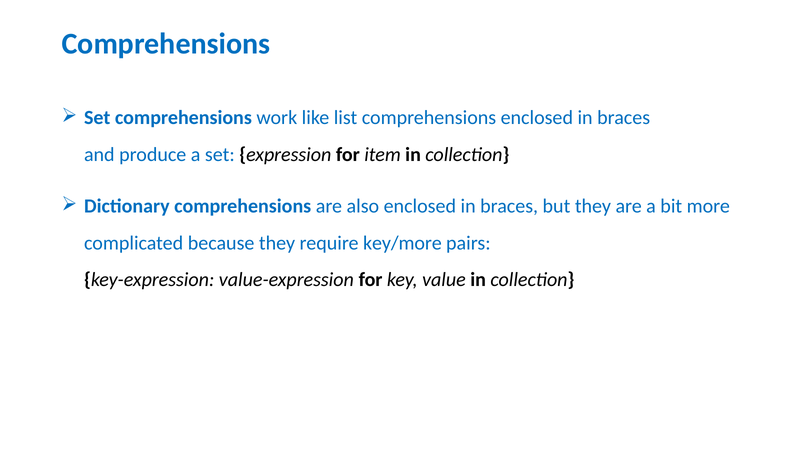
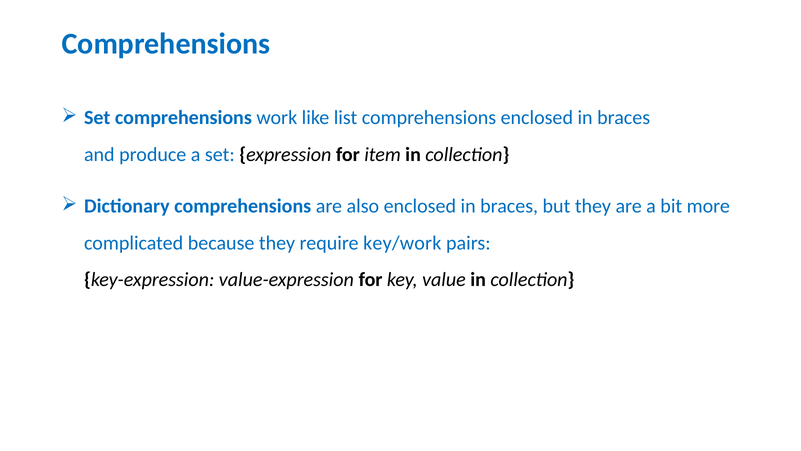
key/more: key/more -> key/work (402, 243)
